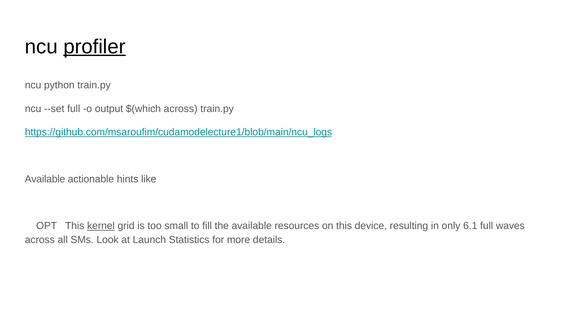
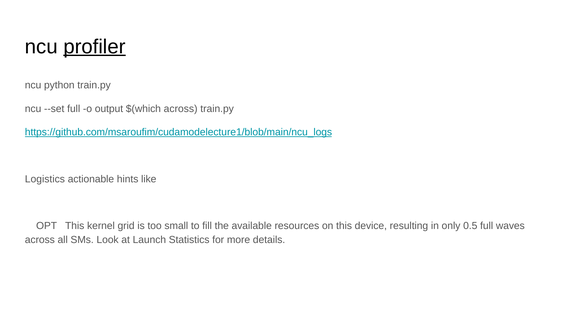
Available: Available -> Logistics (45, 179)
kernel underline: present -> none (101, 226)
6.1: 6.1 -> 0.5 (470, 226)
